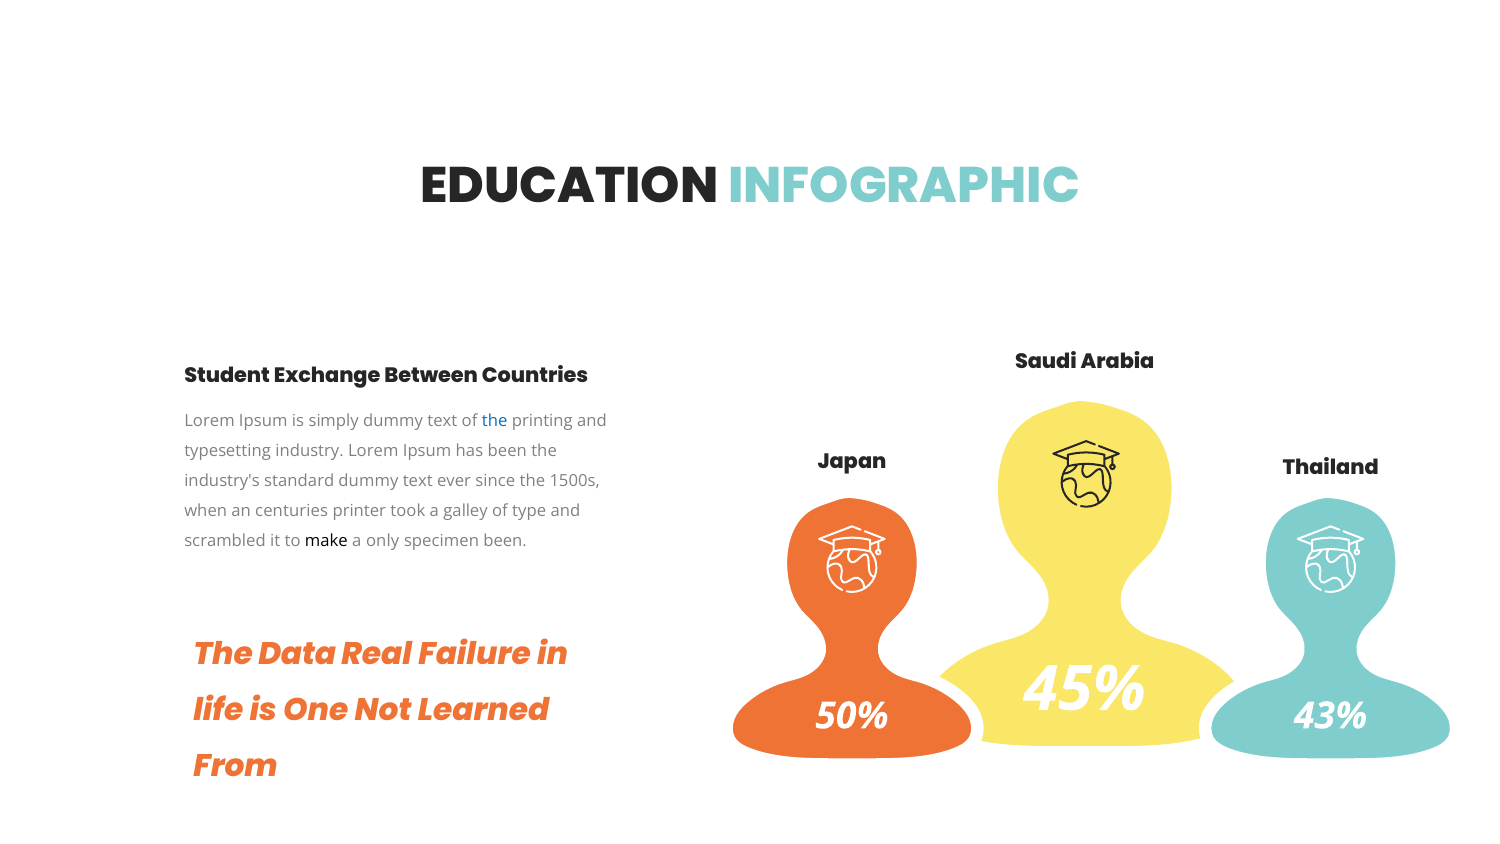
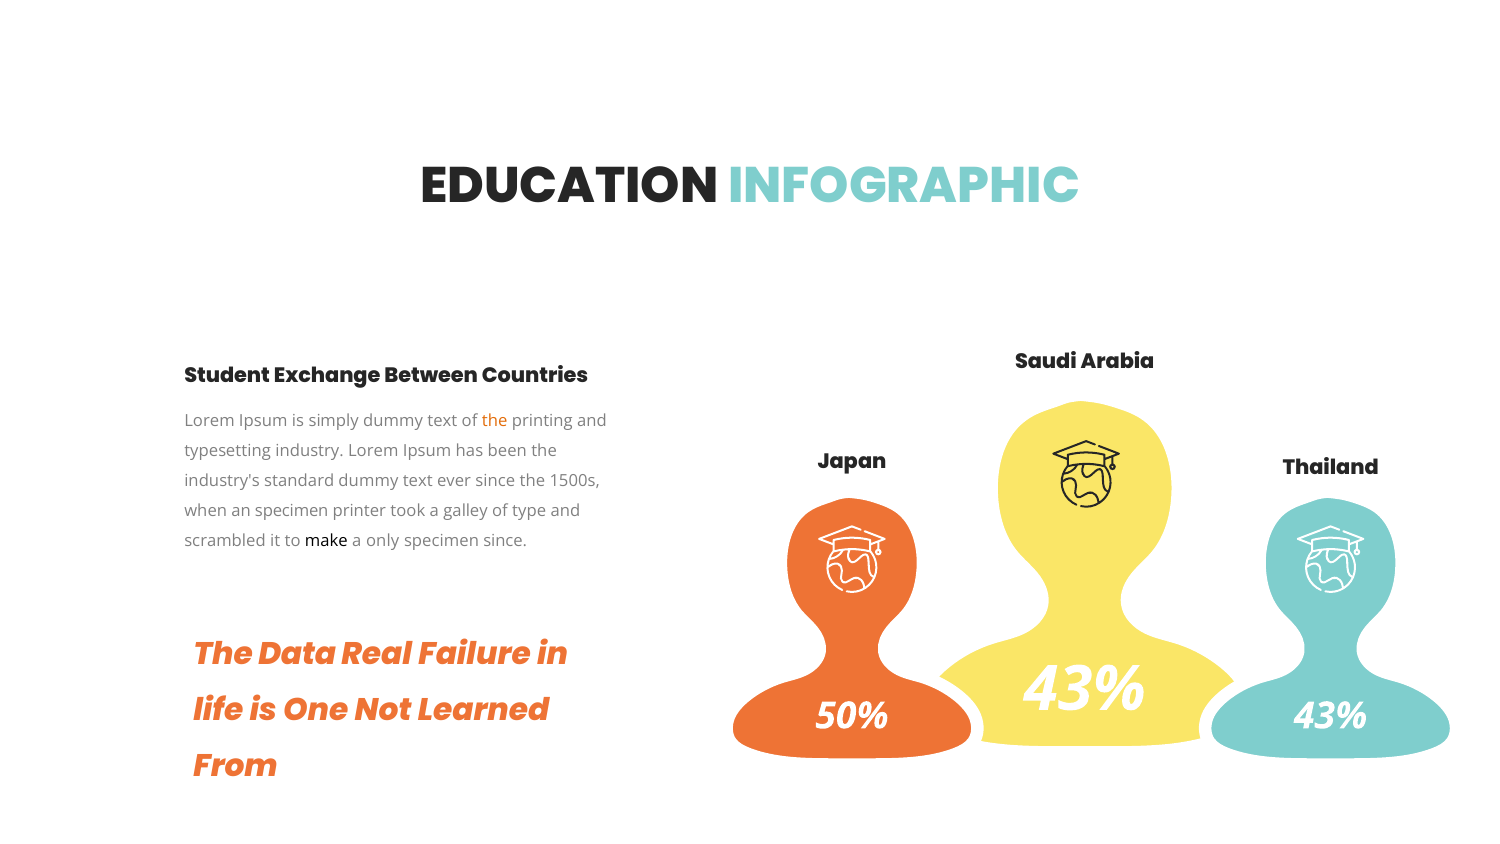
the colour: blue -> orange (495, 421)
an centuries: centuries -> specimen (292, 510)
specimen been: been -> since (505, 540)
45%: 45% -> 43% (1085, 689)
